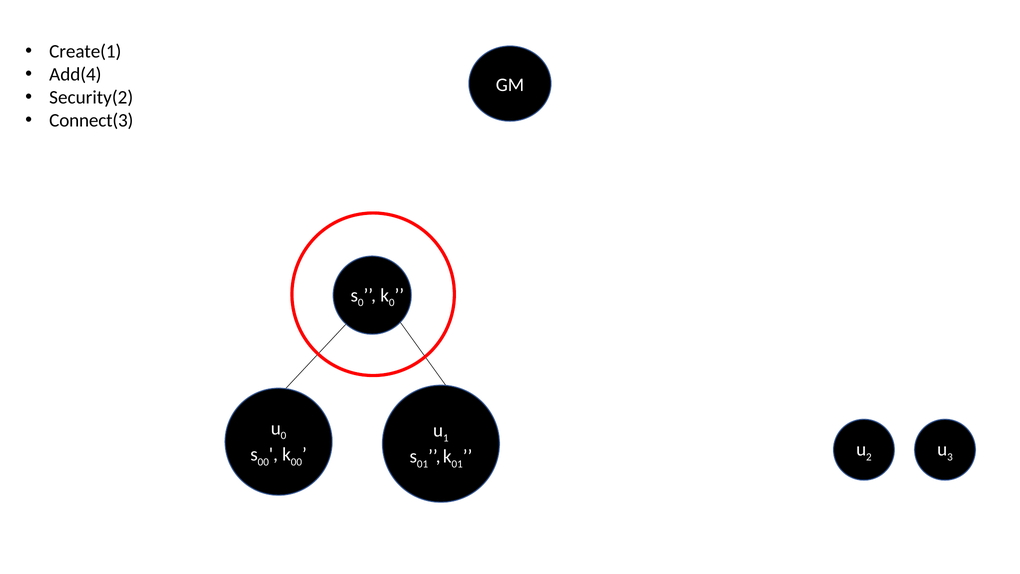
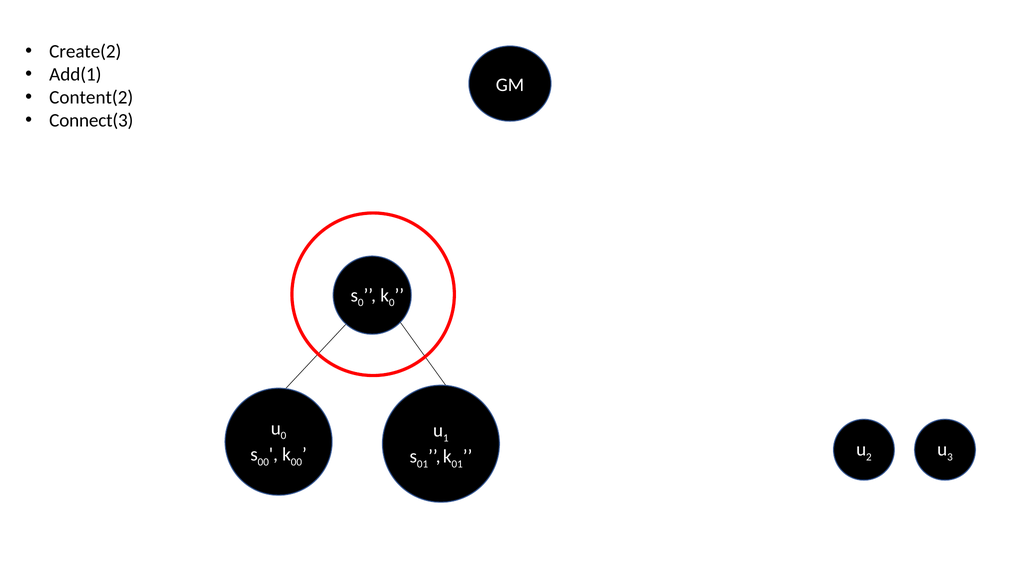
Create(1: Create(1 -> Create(2 (85, 51)
Add(4: Add(4 -> Add(1 (75, 74)
Security(2: Security(2 -> Content(2 (91, 97)
